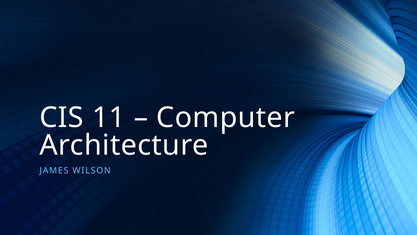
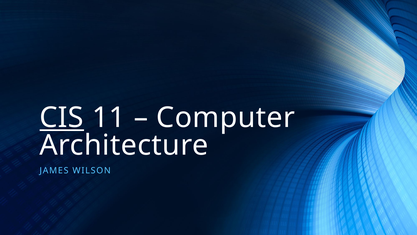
CIS underline: none -> present (62, 118)
